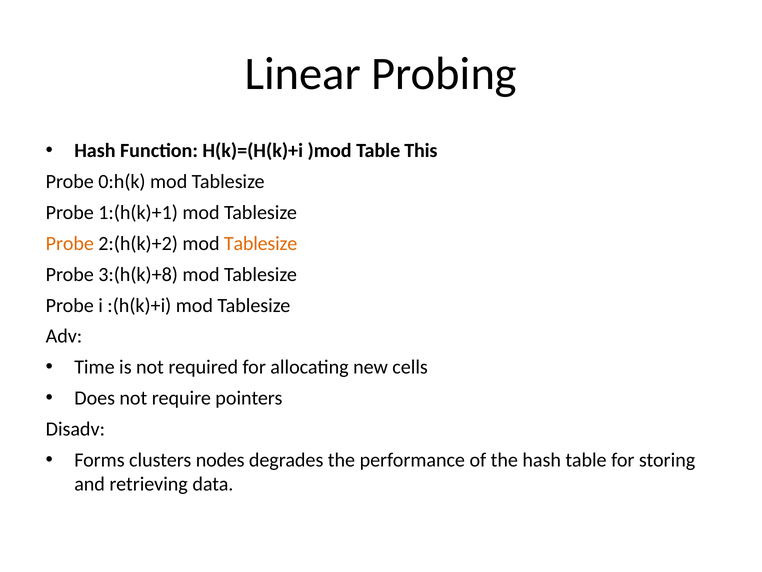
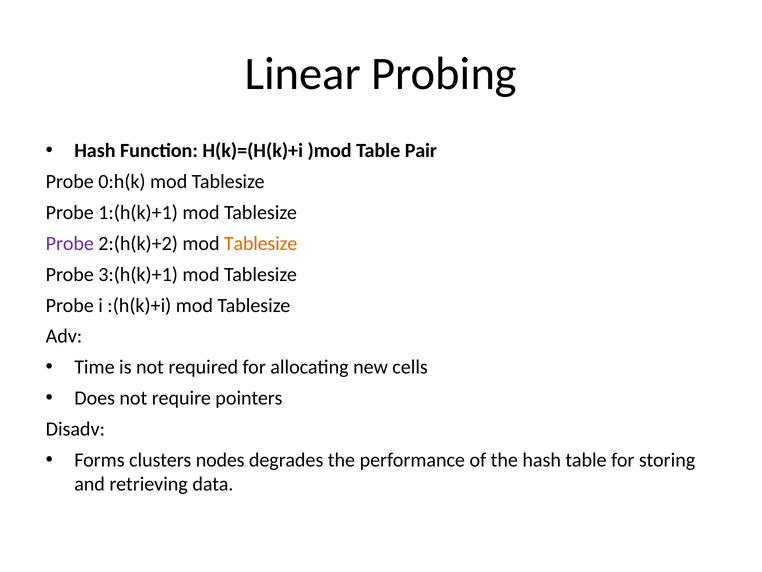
This: This -> Pair (421, 151)
Probe colour: orange -> purple (70, 243)
3:(h(k)+8: 3:(h(k)+8 -> 3:(h(k)+1 (138, 274)
